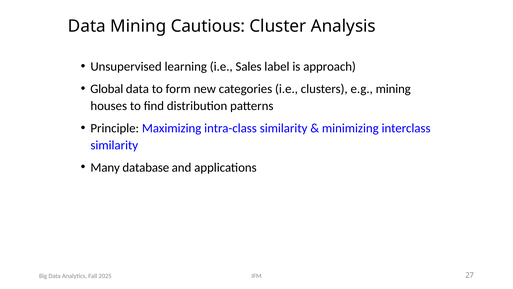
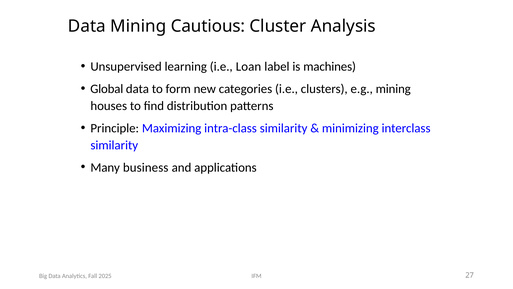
Sales: Sales -> Loan (248, 67)
approach: approach -> machines (330, 67)
database: database -> business (146, 167)
